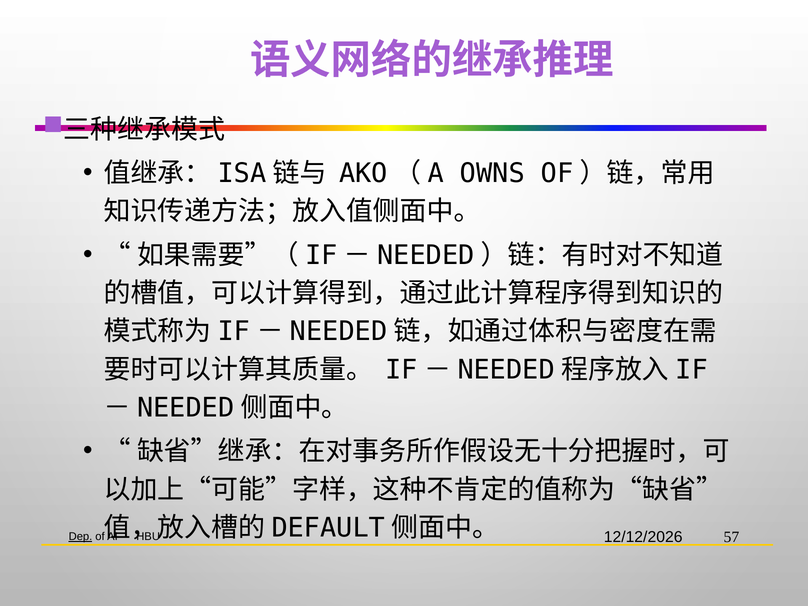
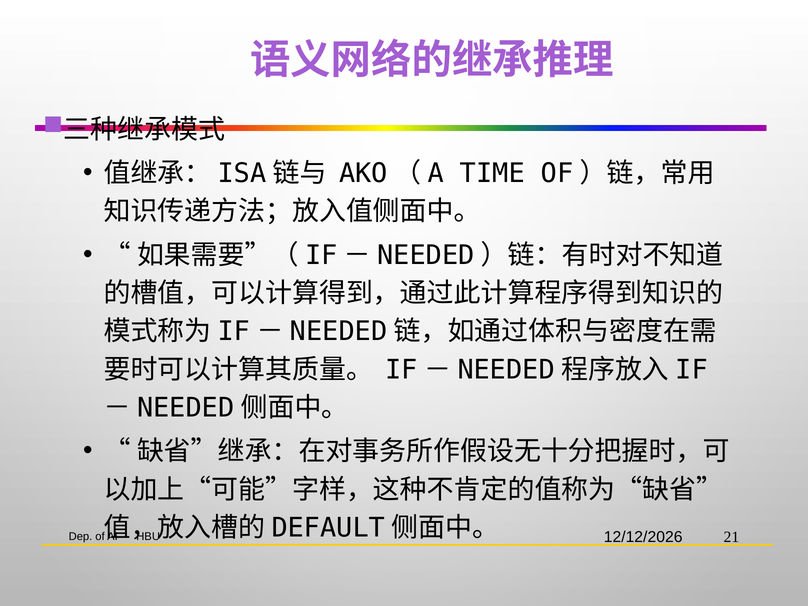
OWNS: OWNS -> TIME (492, 173)
Dep underline: present -> none (80, 537)
57: 57 -> 21 (731, 537)
